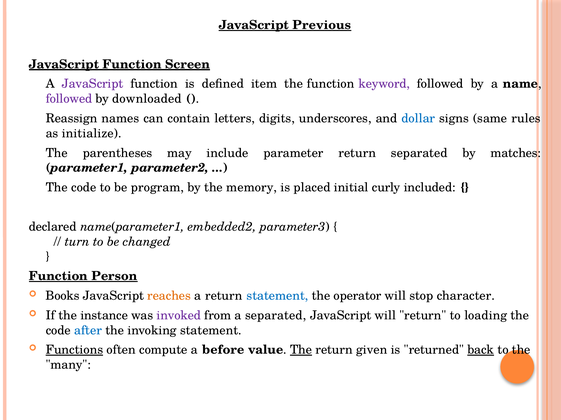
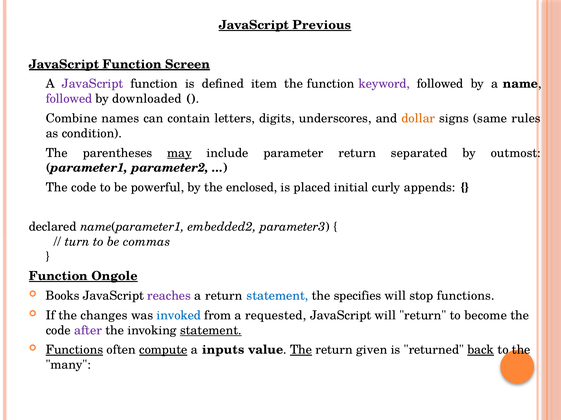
Reassign: Reassign -> Combine (71, 119)
dollar colour: blue -> orange (418, 119)
initialize: initialize -> condition (92, 134)
may underline: none -> present (180, 153)
matches: matches -> outmost (516, 153)
program: program -> powerful (158, 188)
memory: memory -> enclosed (252, 188)
included: included -> appends (430, 188)
changed: changed -> commas (147, 242)
Person: Person -> Ongole (114, 277)
reaches colour: orange -> purple (169, 296)
operator: operator -> specifies (358, 296)
stop character: character -> functions (466, 296)
instance: instance -> changes (104, 316)
invoked colour: purple -> blue (179, 316)
a separated: separated -> requested (276, 316)
loading: loading -> become (486, 316)
after colour: blue -> purple (88, 331)
statement underline: none -> present (211, 331)
compute underline: none -> present (163, 350)
before: before -> inputs (223, 350)
